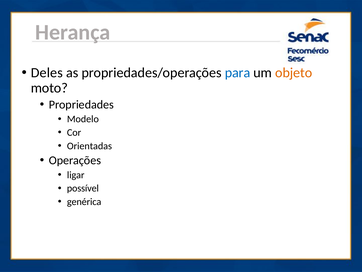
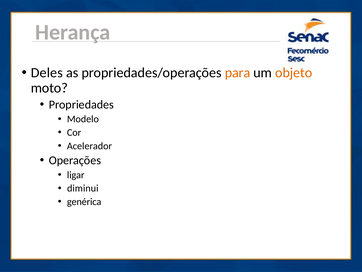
para colour: blue -> orange (238, 73)
Orientadas: Orientadas -> Acelerador (89, 146)
possível: possível -> diminui (83, 188)
